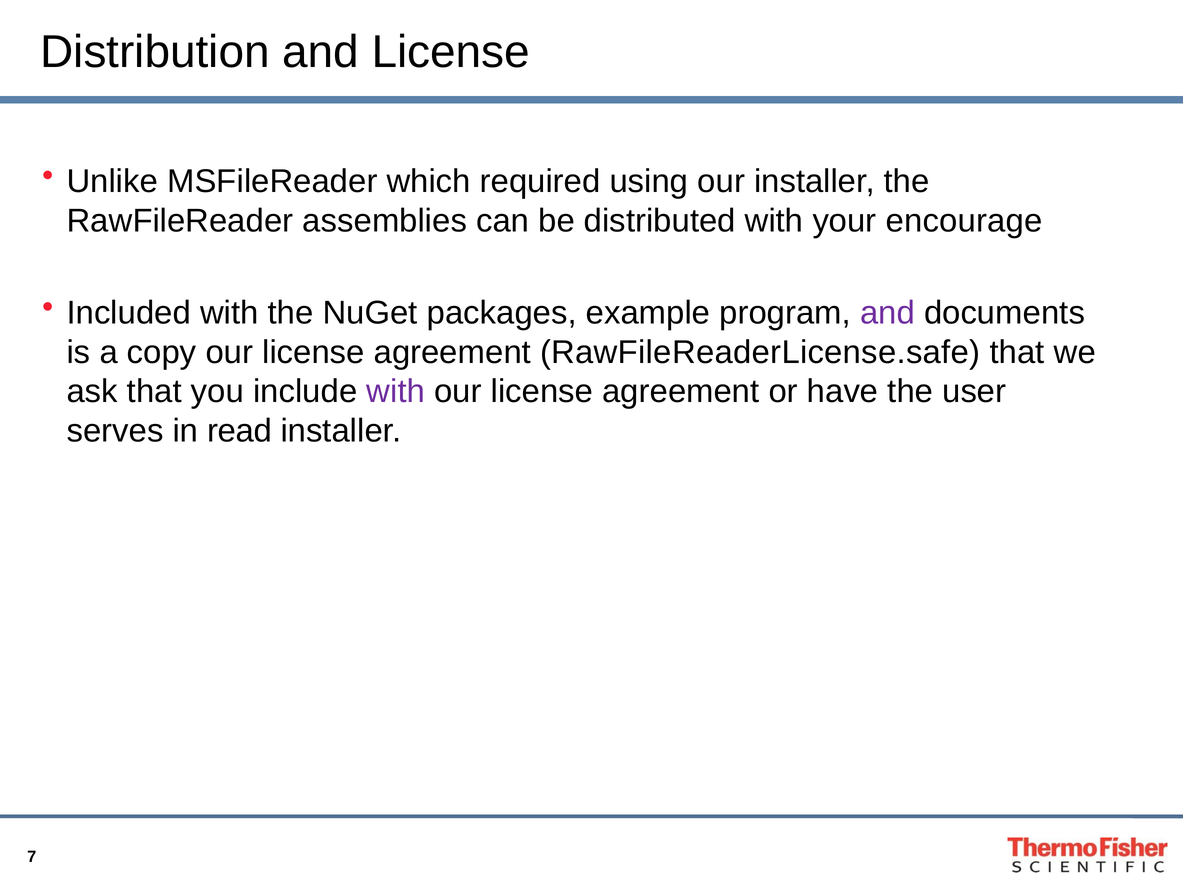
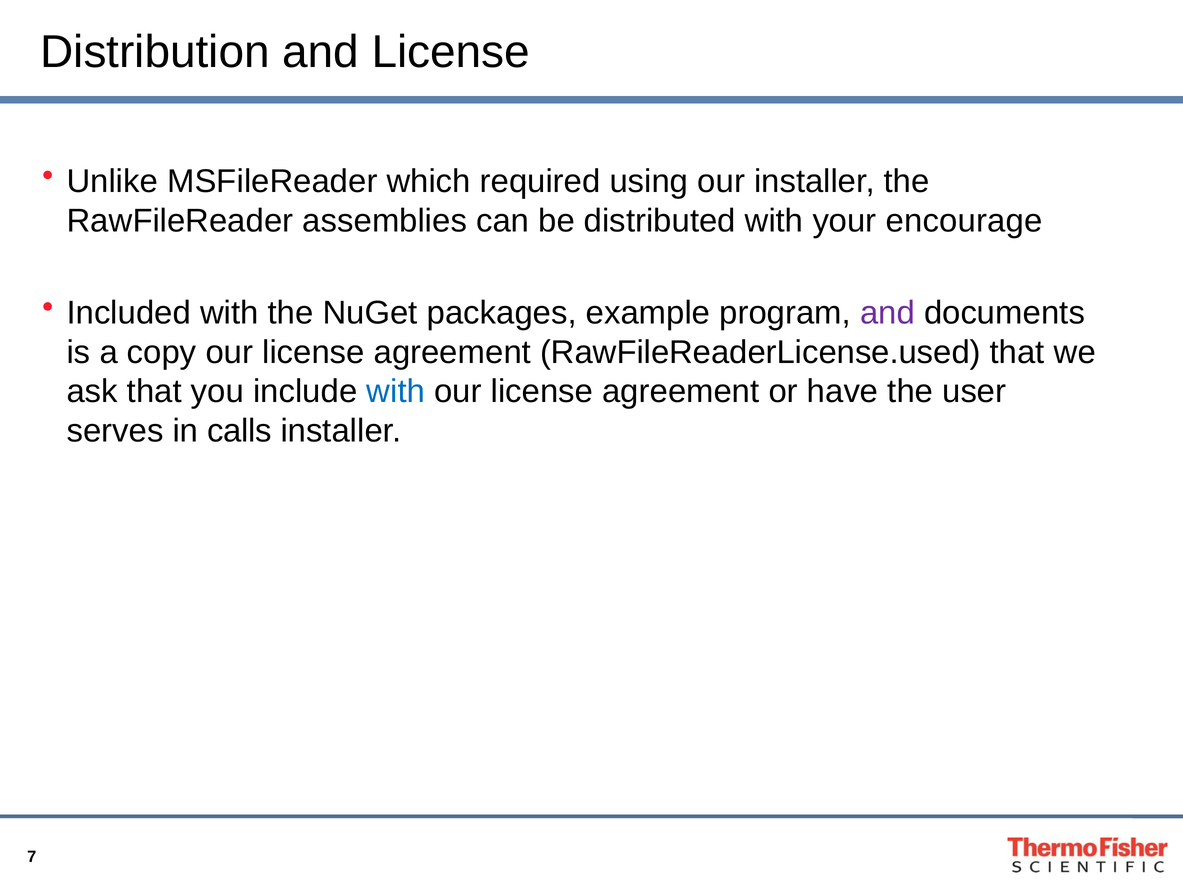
RawFileReaderLicense.safe: RawFileReaderLicense.safe -> RawFileReaderLicense.used (760, 352)
with colour: purple -> blue (396, 392)
read: read -> calls (240, 431)
